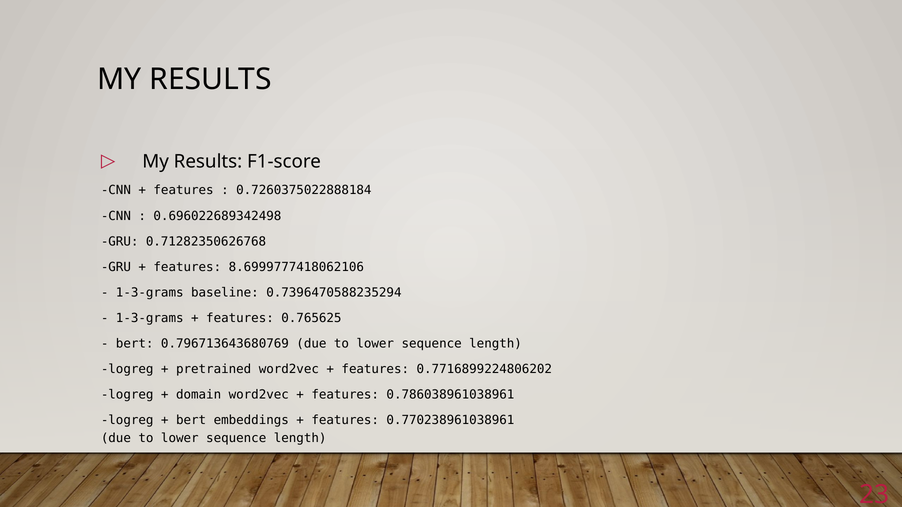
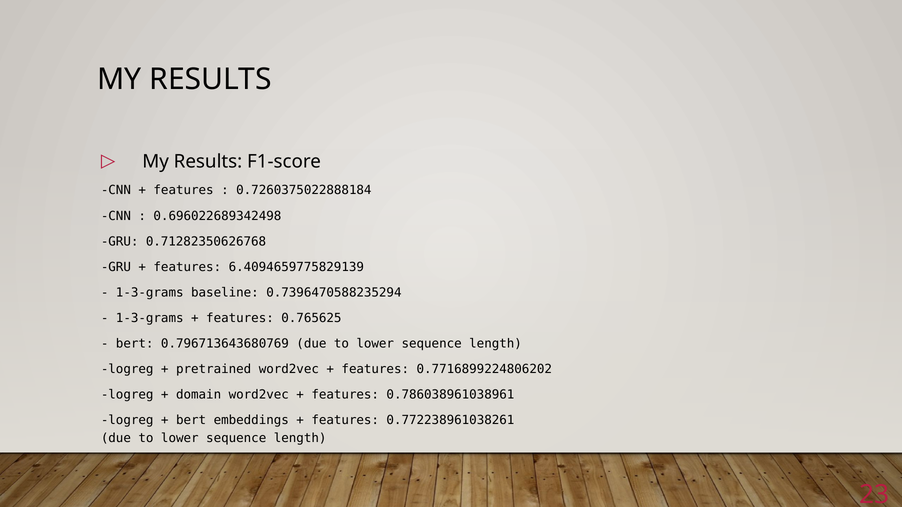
8.6999777418062106: 8.6999777418062106 -> 6.4094659775829139 (296, 267)
0.770238961038961: 0.770238961038961 -> 0.772238961038261 (450, 421)
